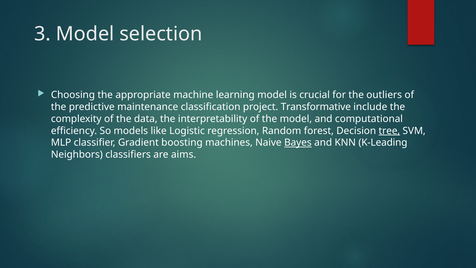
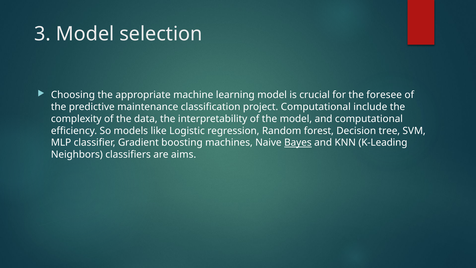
outliers: outliers -> foresee (384, 95)
project Transformative: Transformative -> Computational (316, 107)
tree underline: present -> none (389, 131)
